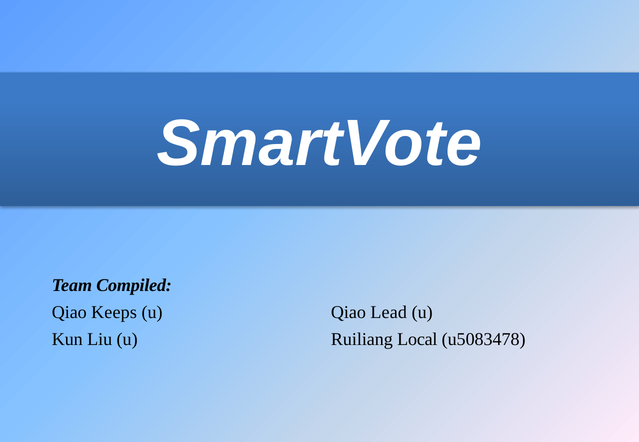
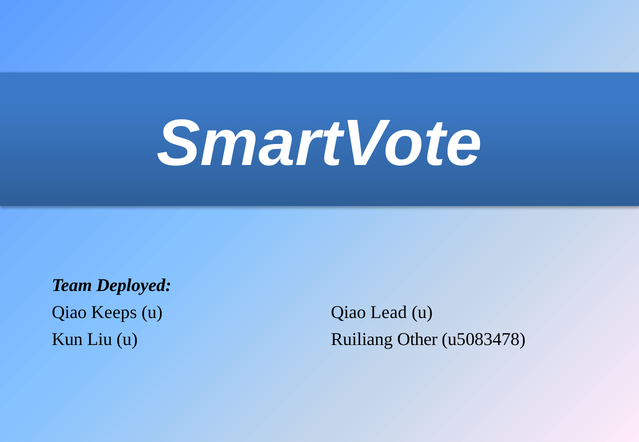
Compiled: Compiled -> Deployed (134, 286)
Local: Local -> Other (417, 340)
